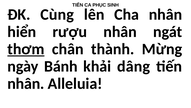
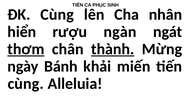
rượu nhân: nhân -> ngàn (120, 32)
thành underline: none -> present (113, 49)
dâng: dâng -> miến (134, 66)
nhân: nhân -> cùng (26, 83)
